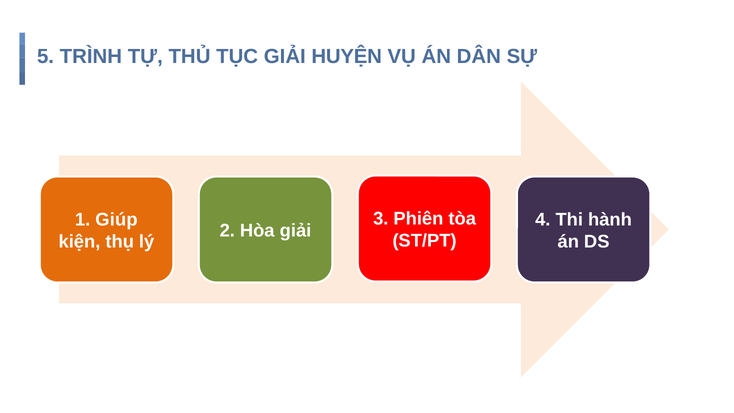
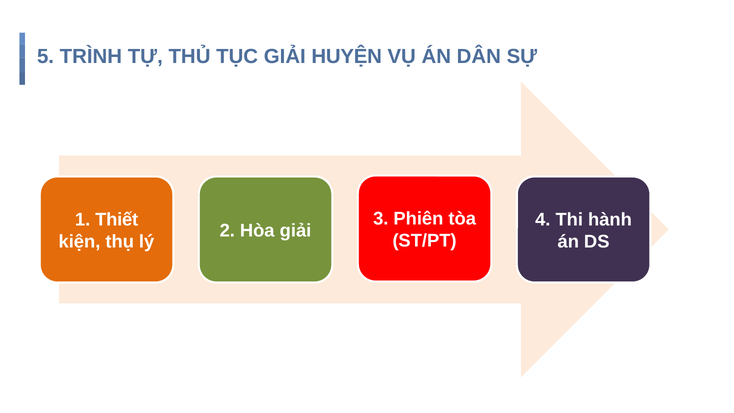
Giúp: Giúp -> Thiết (117, 220)
